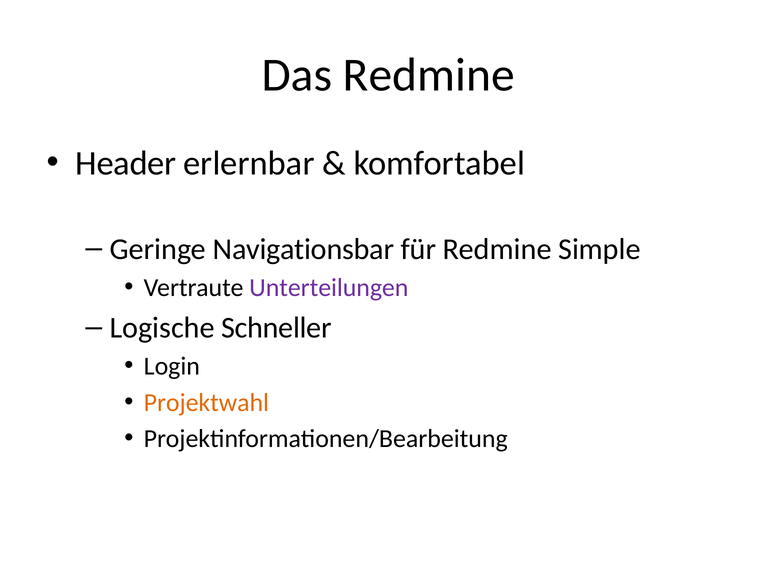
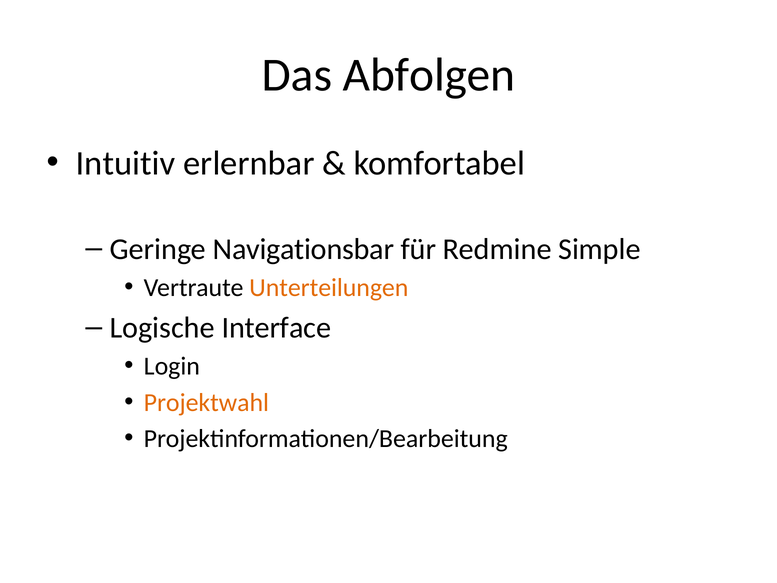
Das Redmine: Redmine -> Abfolgen (429, 75)
Header: Header -> Intuitiv (126, 163)
Unterteilungen colour: purple -> orange (329, 288)
Schneller: Schneller -> Interface (276, 328)
